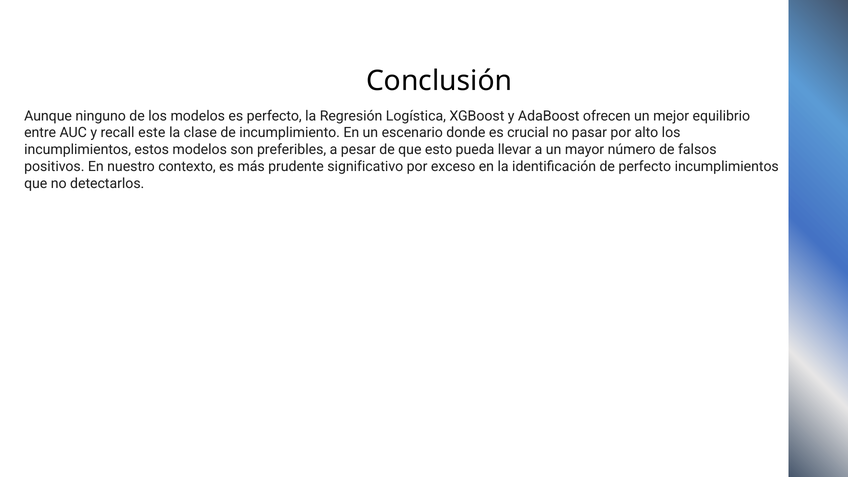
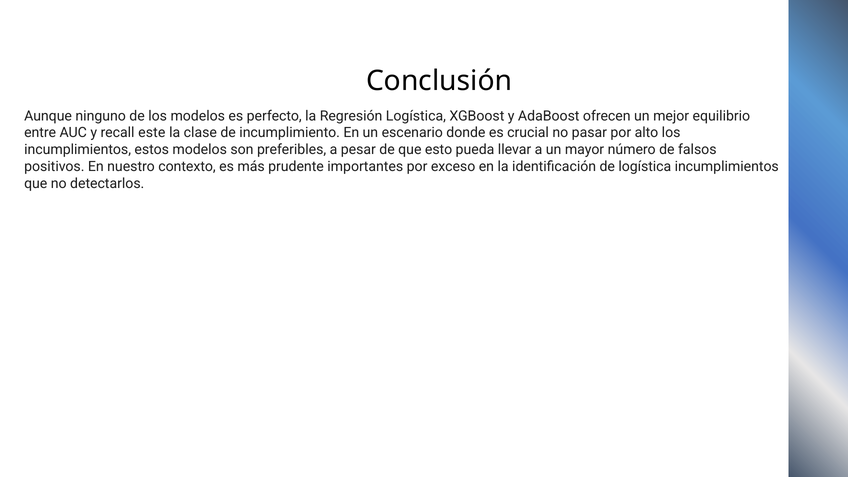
significativo: significativo -> importantes (365, 167)
de perfecto: perfecto -> logística (645, 167)
